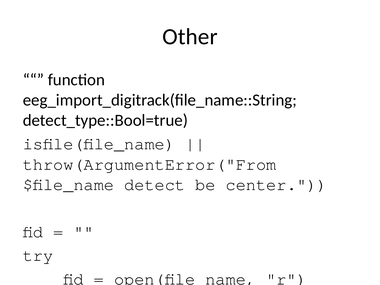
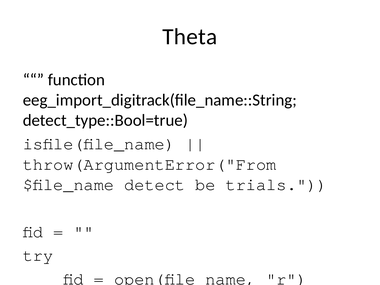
Other: Other -> Theta (190, 37)
center: center -> trials (276, 184)
